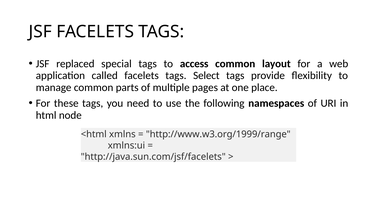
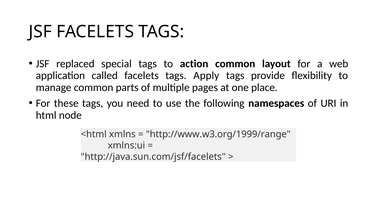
access: access -> action (194, 64)
Select: Select -> Apply (206, 76)
